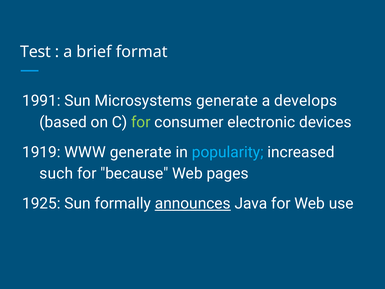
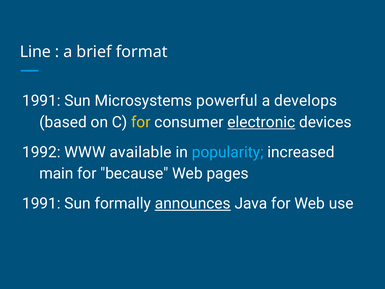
Test: Test -> Line (36, 52)
Microsystems generate: generate -> powerful (227, 101)
for colour: light green -> yellow (141, 122)
electronic underline: none -> present (261, 122)
1919: 1919 -> 1992 (41, 152)
WWW generate: generate -> available (141, 152)
such: such -> main (56, 173)
1925: 1925 -> 1991 (41, 203)
